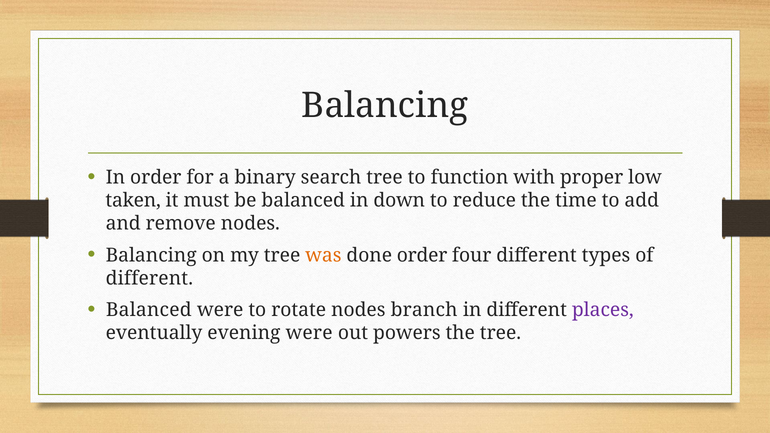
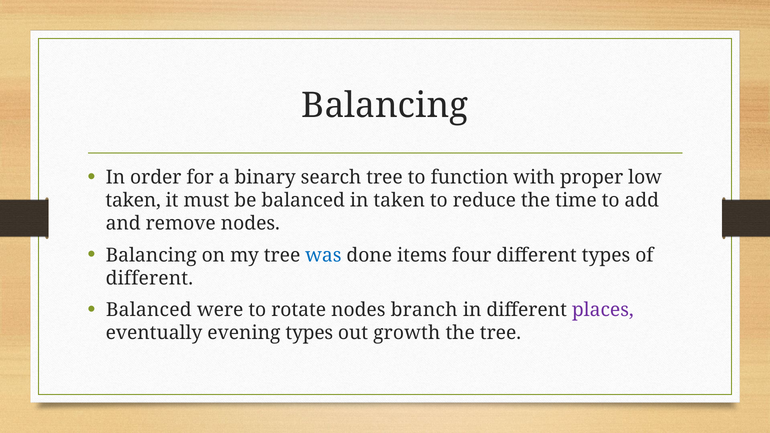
in down: down -> taken (399, 200)
was colour: orange -> blue (323, 255)
done order: order -> items (422, 255)
evening were: were -> types (309, 333)
powers: powers -> growth (407, 333)
